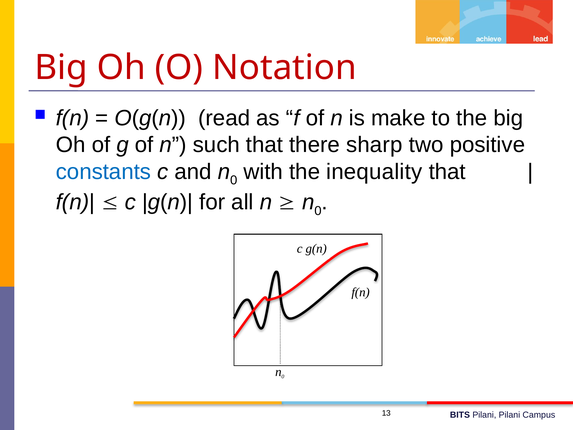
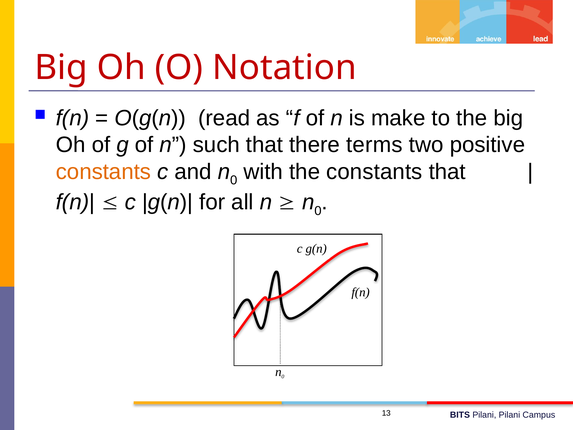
sharp: sharp -> terms (374, 145)
constants colour: blue -> orange (103, 172)
the inequality: inequality -> constants (374, 172)
